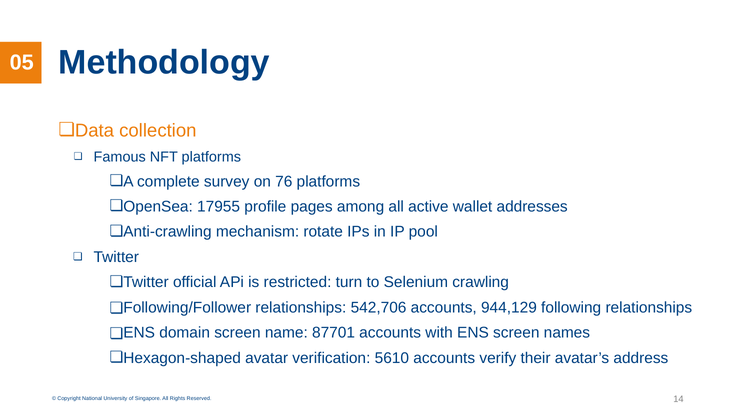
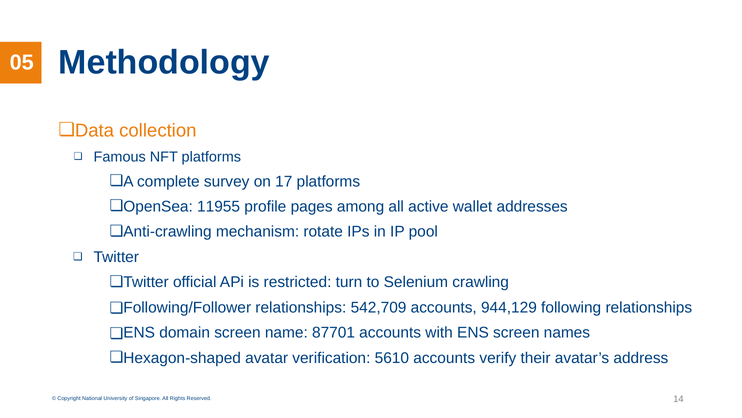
76: 76 -> 17 (284, 181)
17955: 17955 -> 11955 (219, 206)
542,706: 542,706 -> 542,709 (379, 307)
